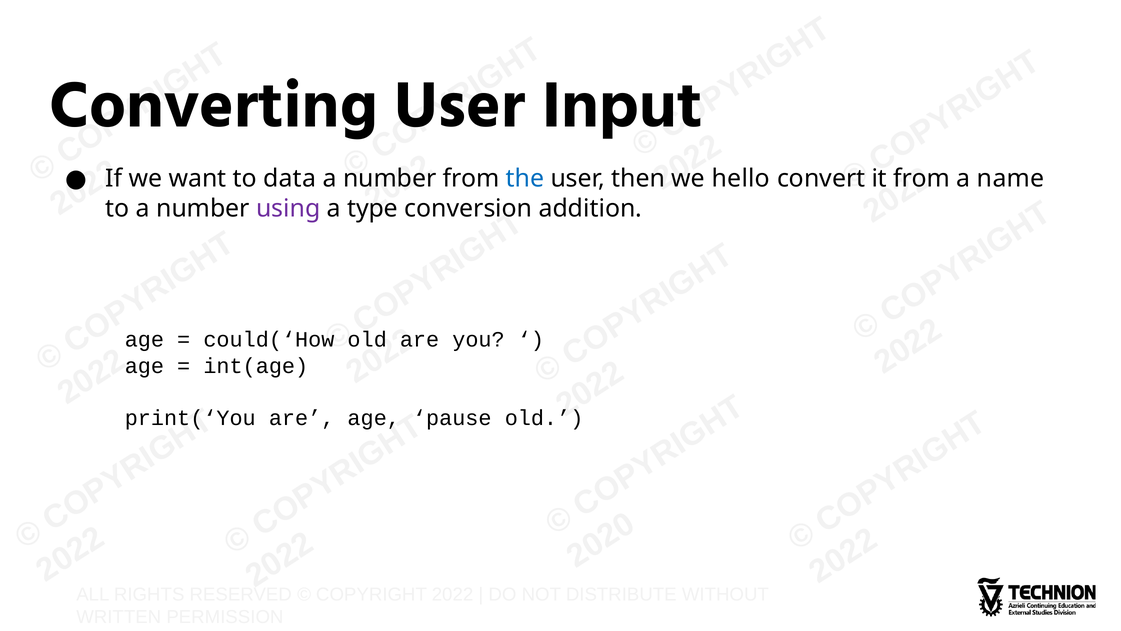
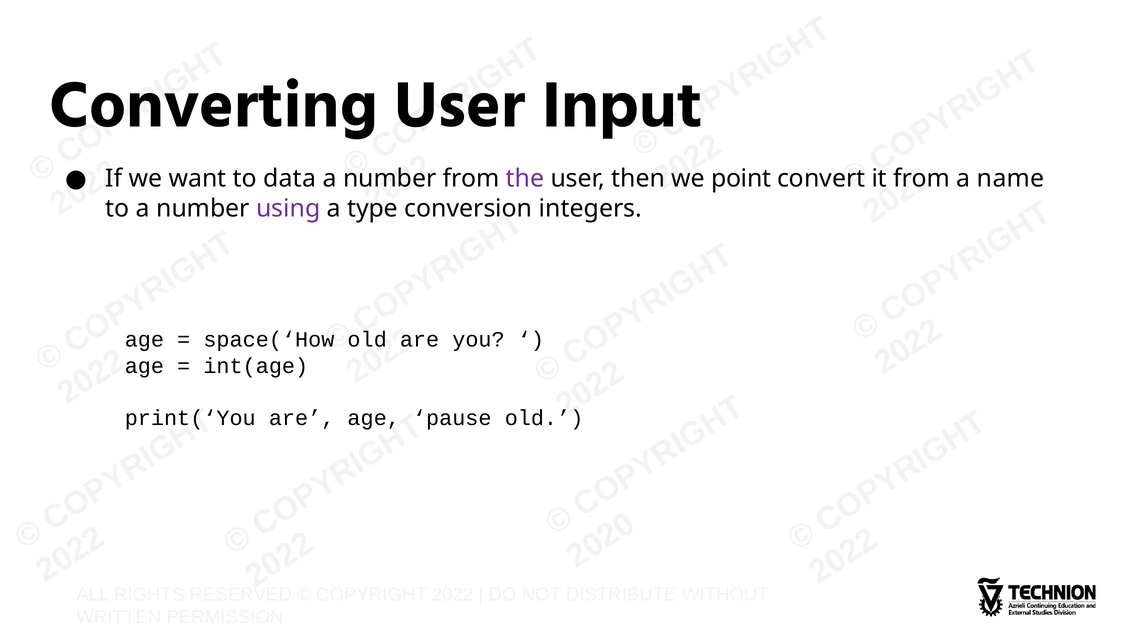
the colour: blue -> purple (525, 179)
hello: hello -> point (741, 179)
addition: addition -> integers (590, 209)
could(‘How: could(‘How -> space(‘How (269, 339)
